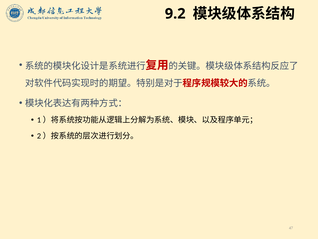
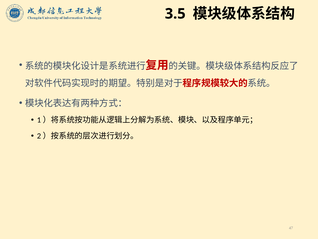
9.2: 9.2 -> 3.5 (175, 14)
